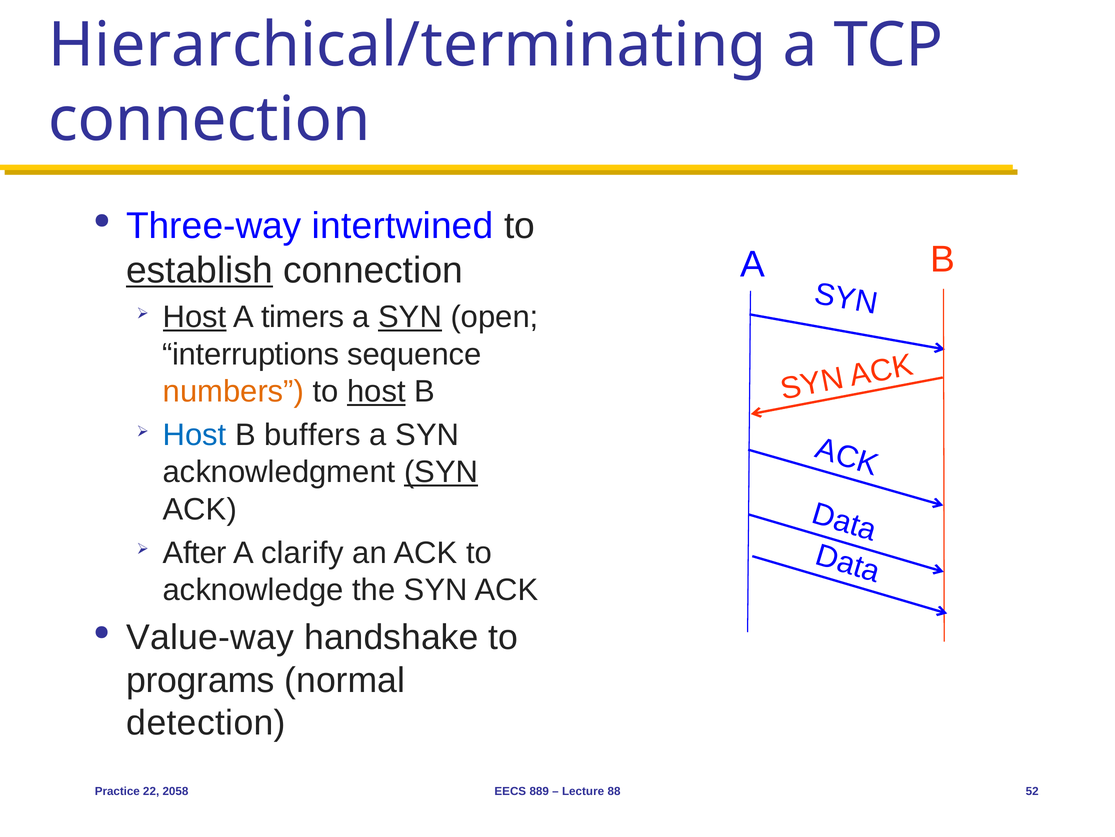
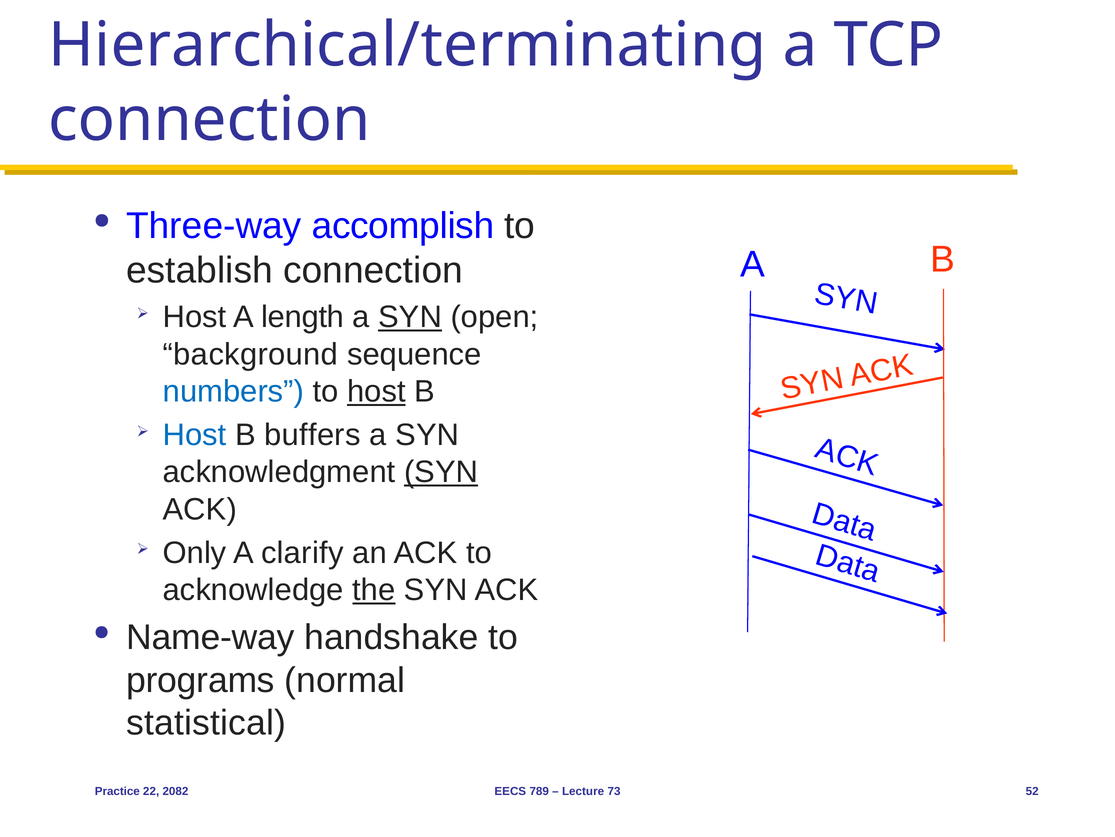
intertwined: intertwined -> accomplish (403, 226)
establish underline: present -> none (200, 270)
Host underline: present -> none (195, 317)
timers: timers -> length (303, 317)
interruptions: interruptions -> background (250, 354)
numbers colour: orange -> blue (233, 391)
After: After -> Only (195, 552)
the underline: none -> present (374, 590)
Value-way: Value-way -> Name-way (210, 637)
detection: detection -> statistical (206, 722)
2058: 2058 -> 2082 (175, 791)
889: 889 -> 789 (539, 791)
88: 88 -> 73 (614, 791)
